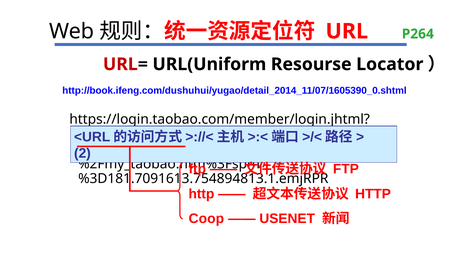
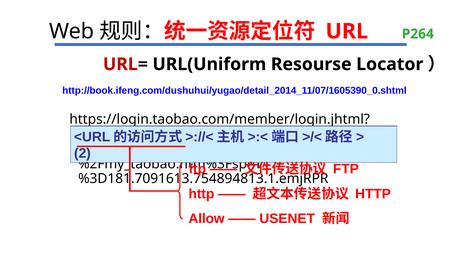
Coop: Coop -> Allow (207, 219)
